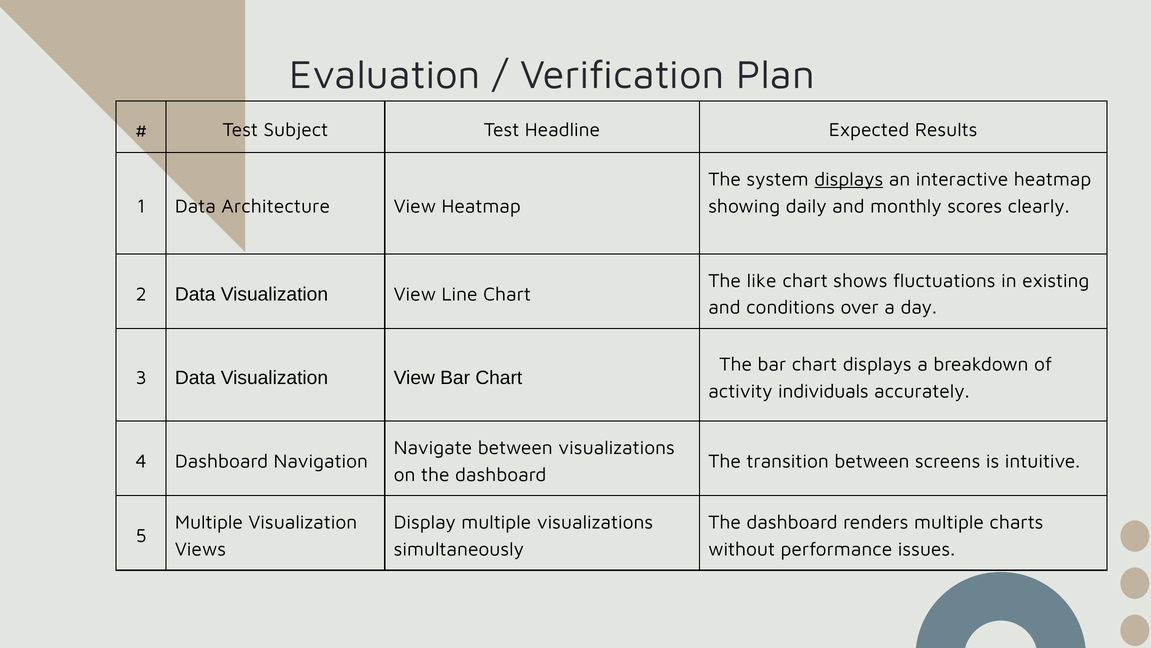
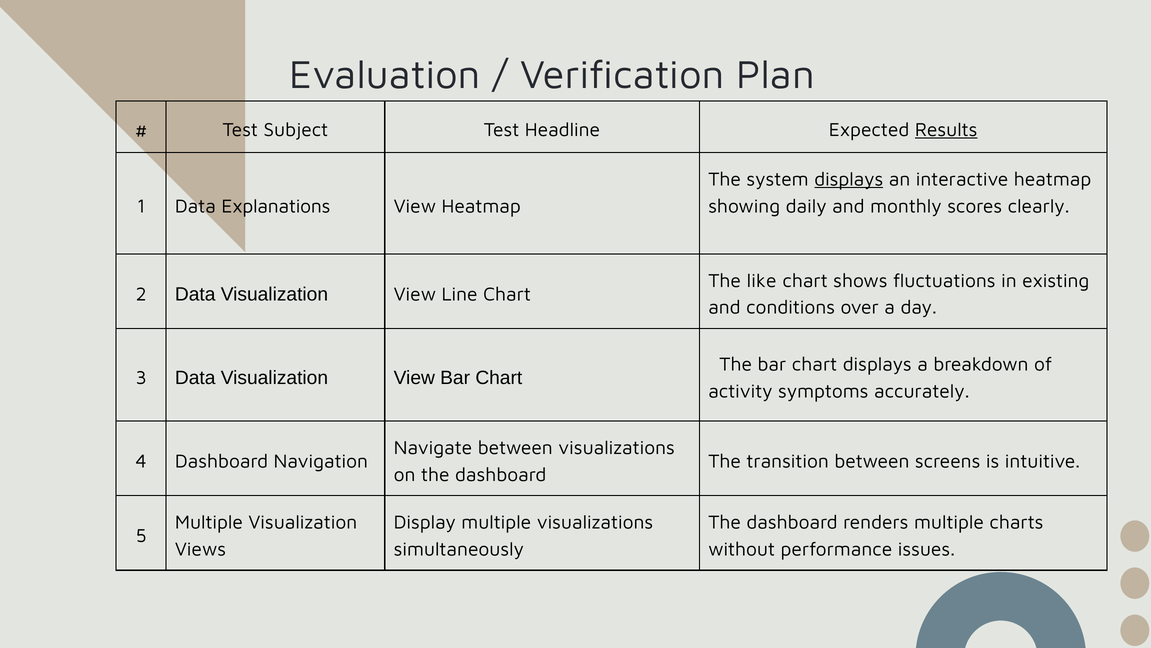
Results underline: none -> present (946, 130)
Architecture: Architecture -> Explanations (276, 206)
individuals: individuals -> symptoms (823, 391)
